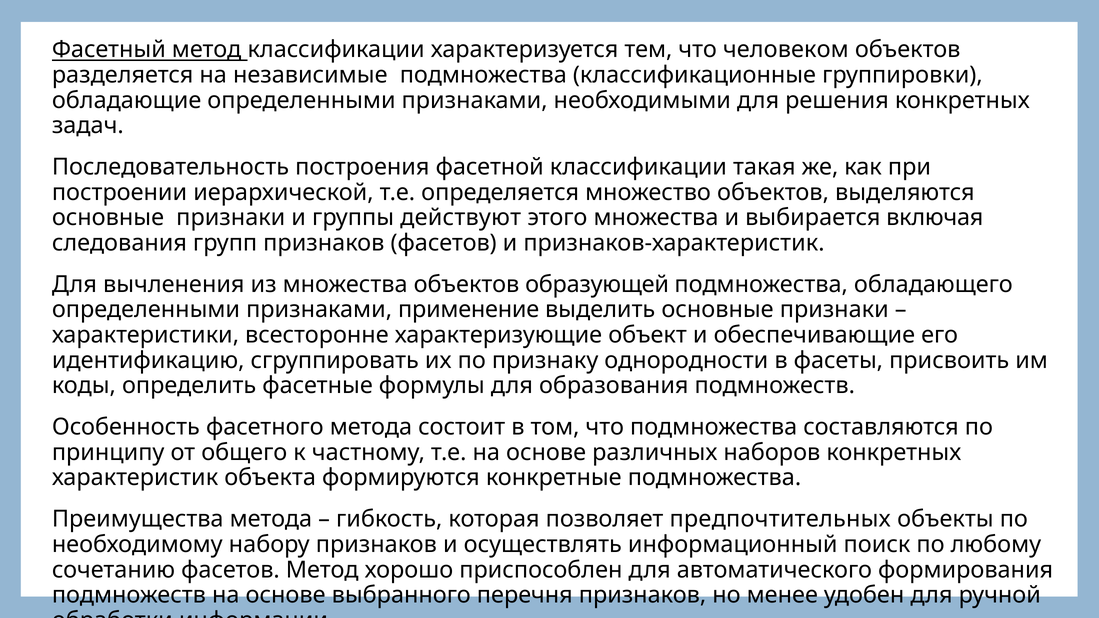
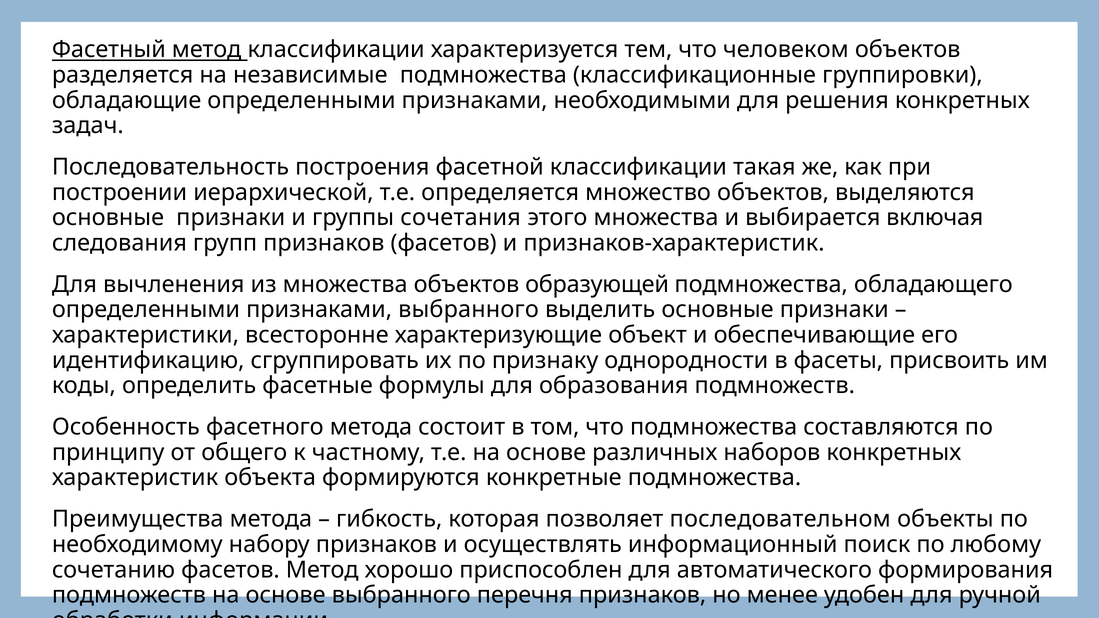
действуют: действуют -> сочетания (461, 218)
признаками применение: применение -> выбранного (468, 310)
предпочтительных: предпочтительных -> последовательном (780, 519)
